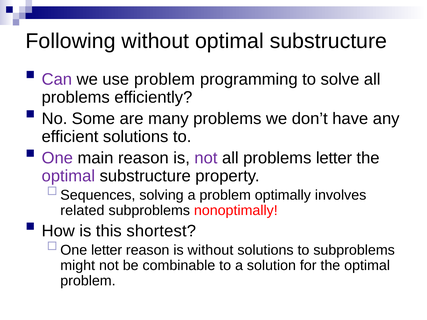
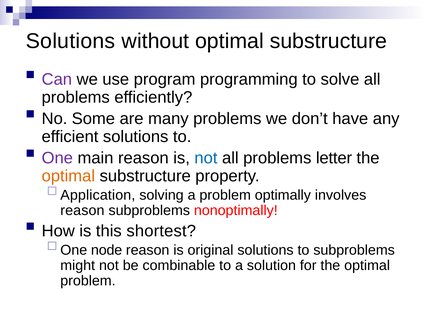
Following: Following -> Solutions (71, 41)
use problem: problem -> program (165, 80)
not colour: purple -> blue (206, 158)
optimal colour: purple -> orange (68, 176)
Sequences: Sequences -> Application (98, 195)
related: related -> reason (82, 211)
One letter: letter -> node (107, 250)
is without: without -> original (211, 250)
